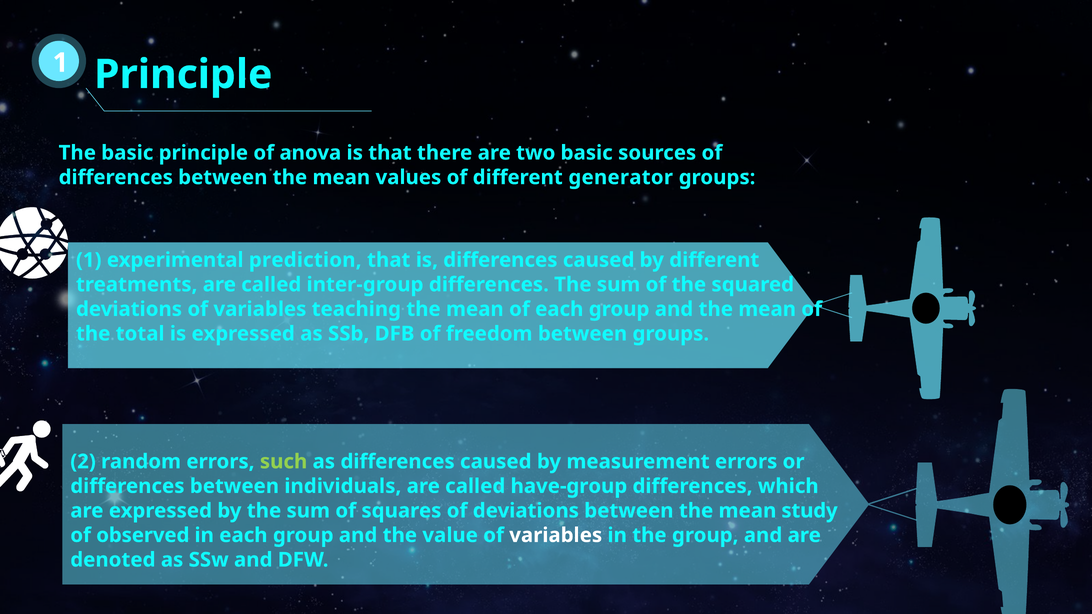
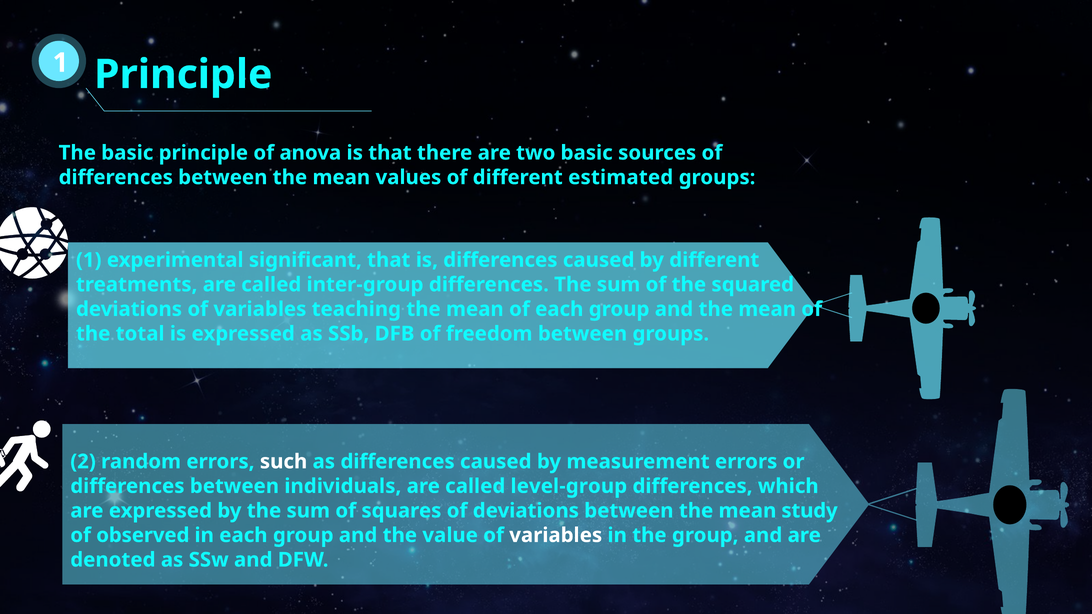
generator: generator -> estimated (621, 177)
prediction: prediction -> significant (305, 260)
such colour: light green -> white (284, 462)
have-group: have-group -> level-group (569, 486)
